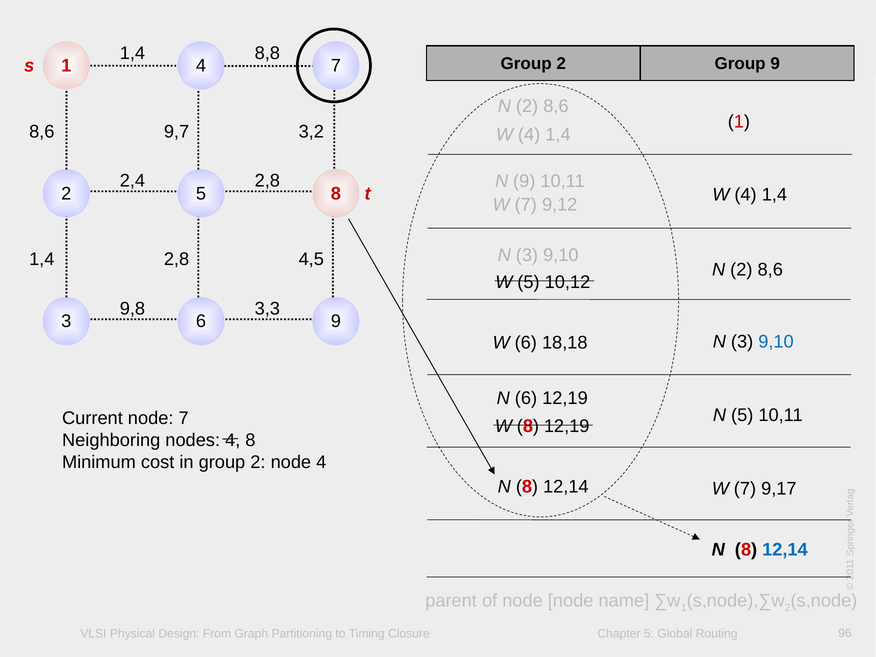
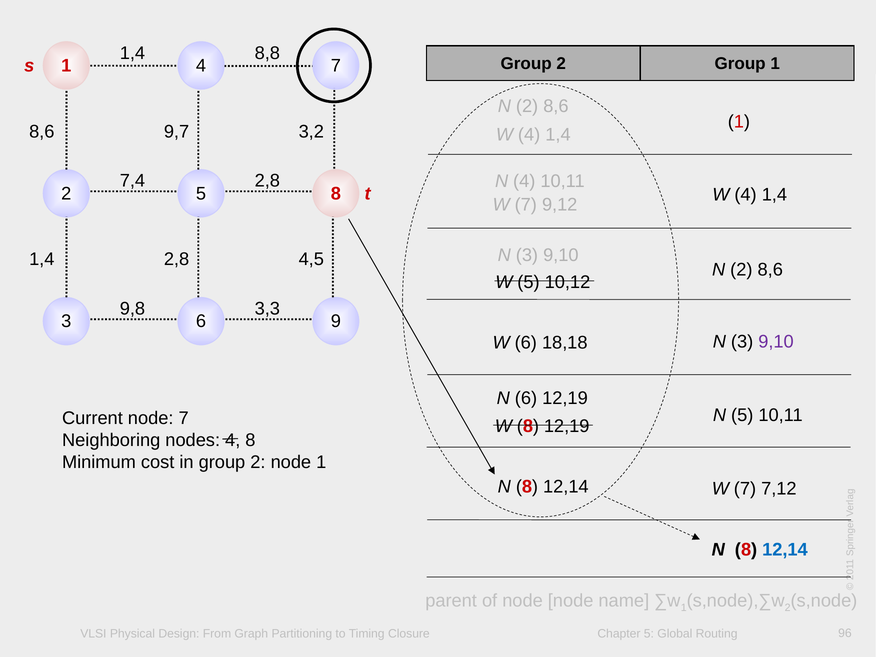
Group 9: 9 -> 1 (775, 63)
2,4: 2,4 -> 7,4 (132, 181)
N 9: 9 -> 4 (524, 181)
9,10 colour: blue -> purple (776, 342)
node 4: 4 -> 1 (321, 462)
9,17: 9,17 -> 7,12 (779, 489)
